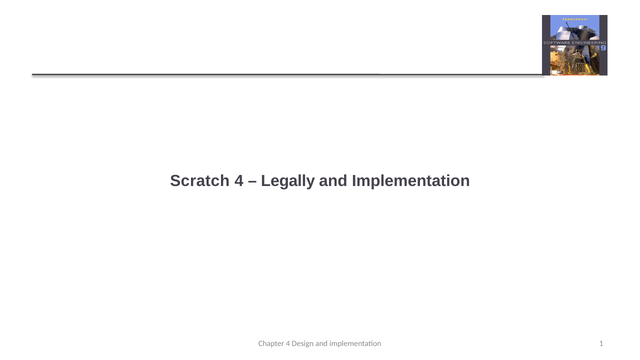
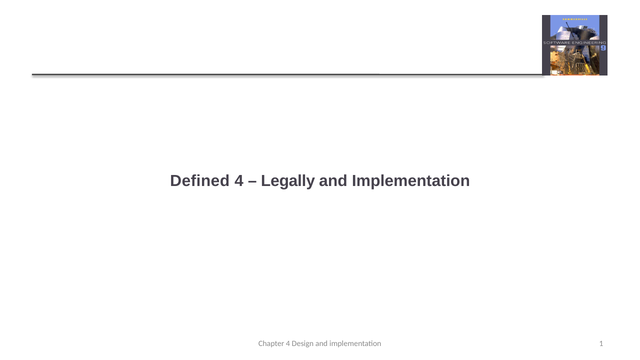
Scratch: Scratch -> Defined (200, 181)
